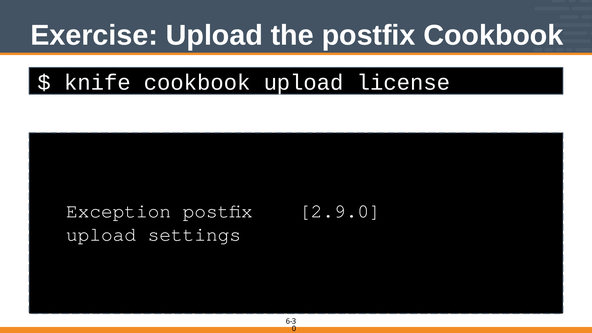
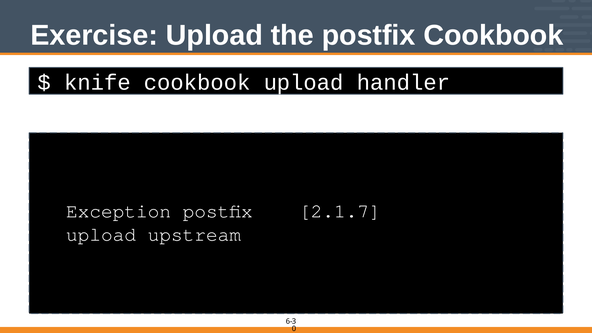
license: license -> handler (403, 82)
2.9.0: 2.9.0 -> 2.1.7 (340, 211)
settings: settings -> upstream (194, 234)
